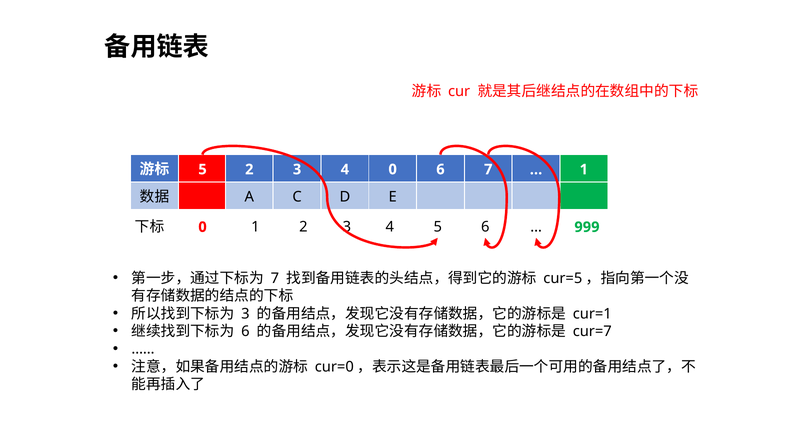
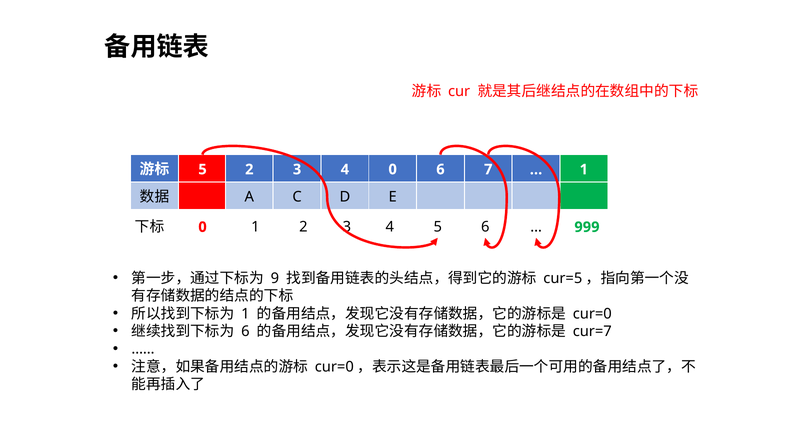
7: 7 -> 9 (275, 278)
3: 3 -> 1 (245, 313)
cur=1: cur=1 -> cur=0 (592, 313)
